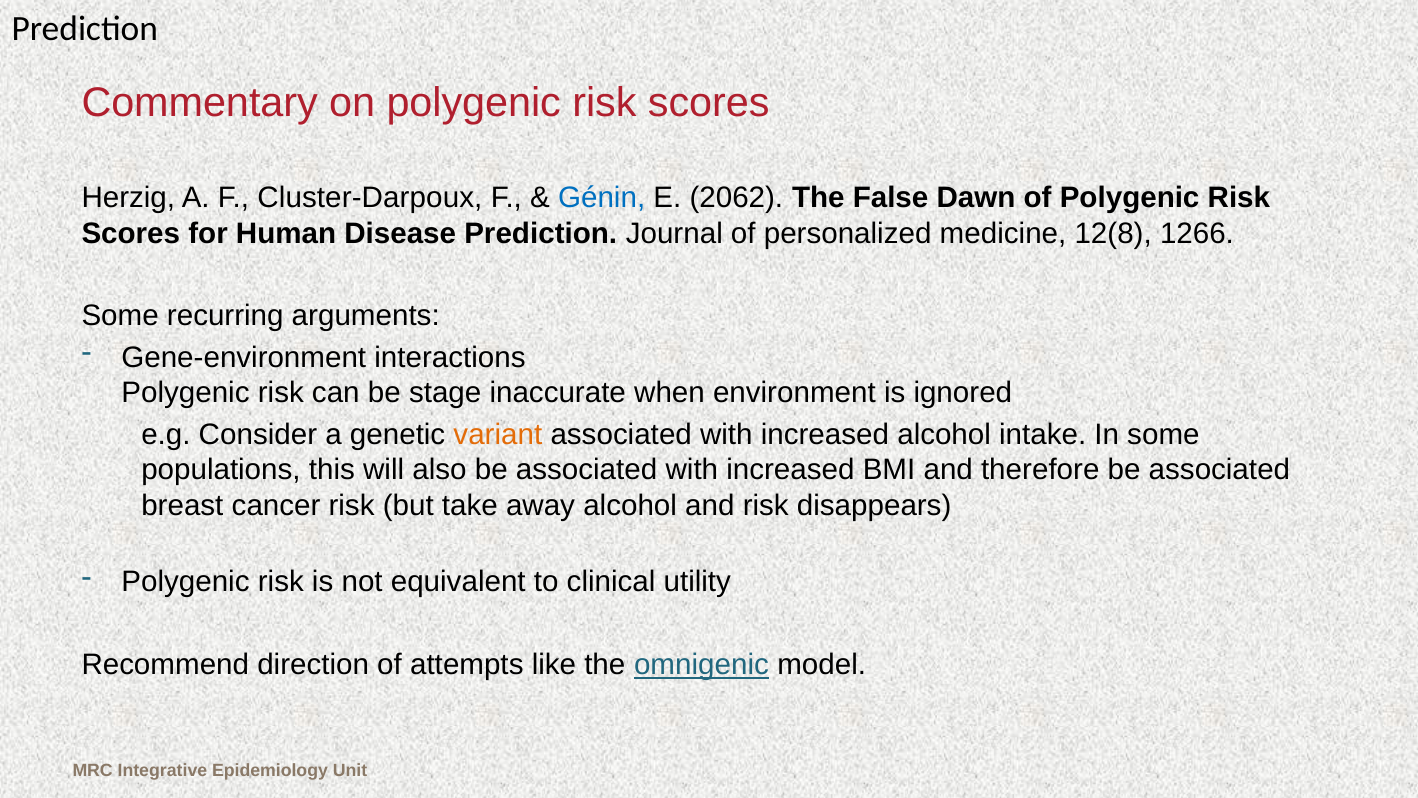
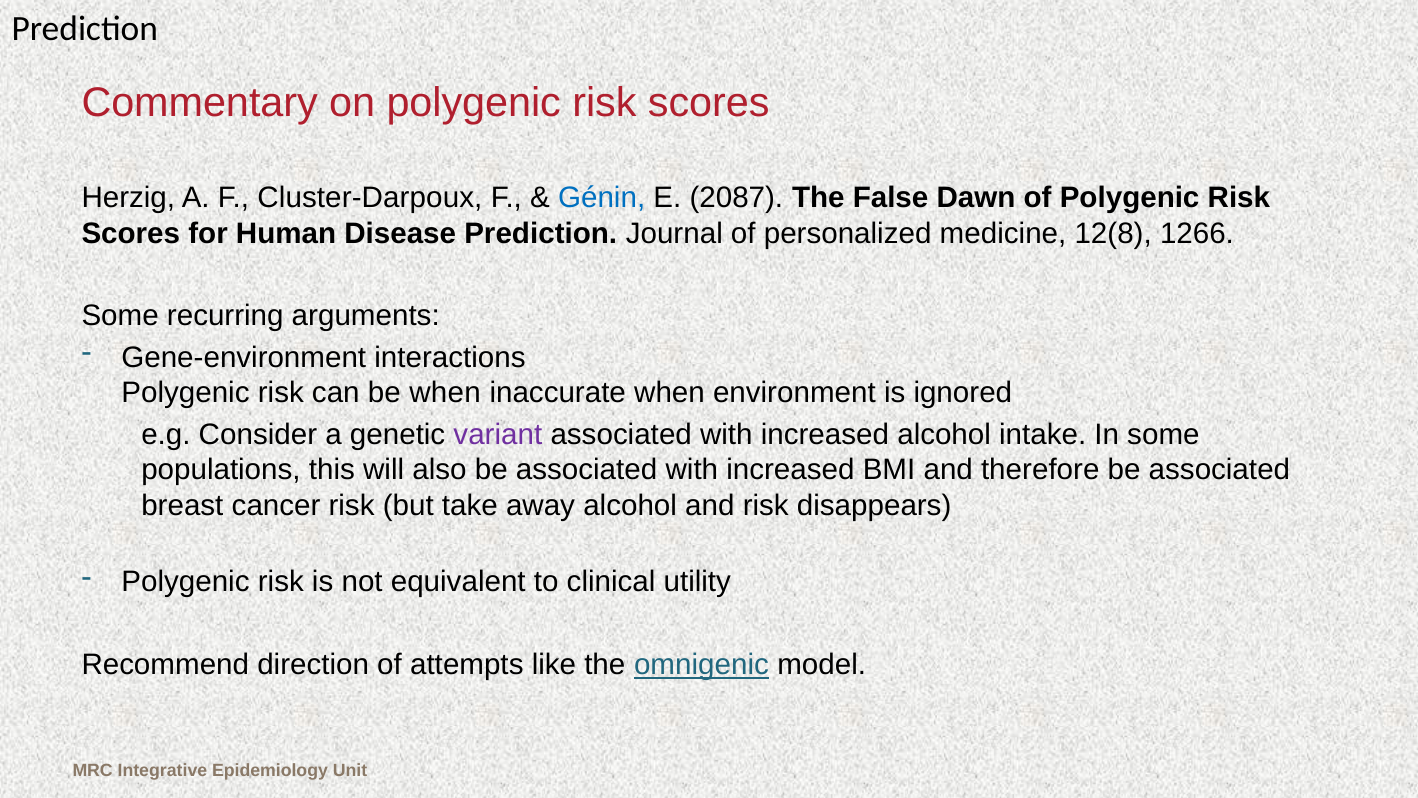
2062: 2062 -> 2087 (736, 198)
be stage: stage -> when (445, 393)
variant colour: orange -> purple (498, 434)
